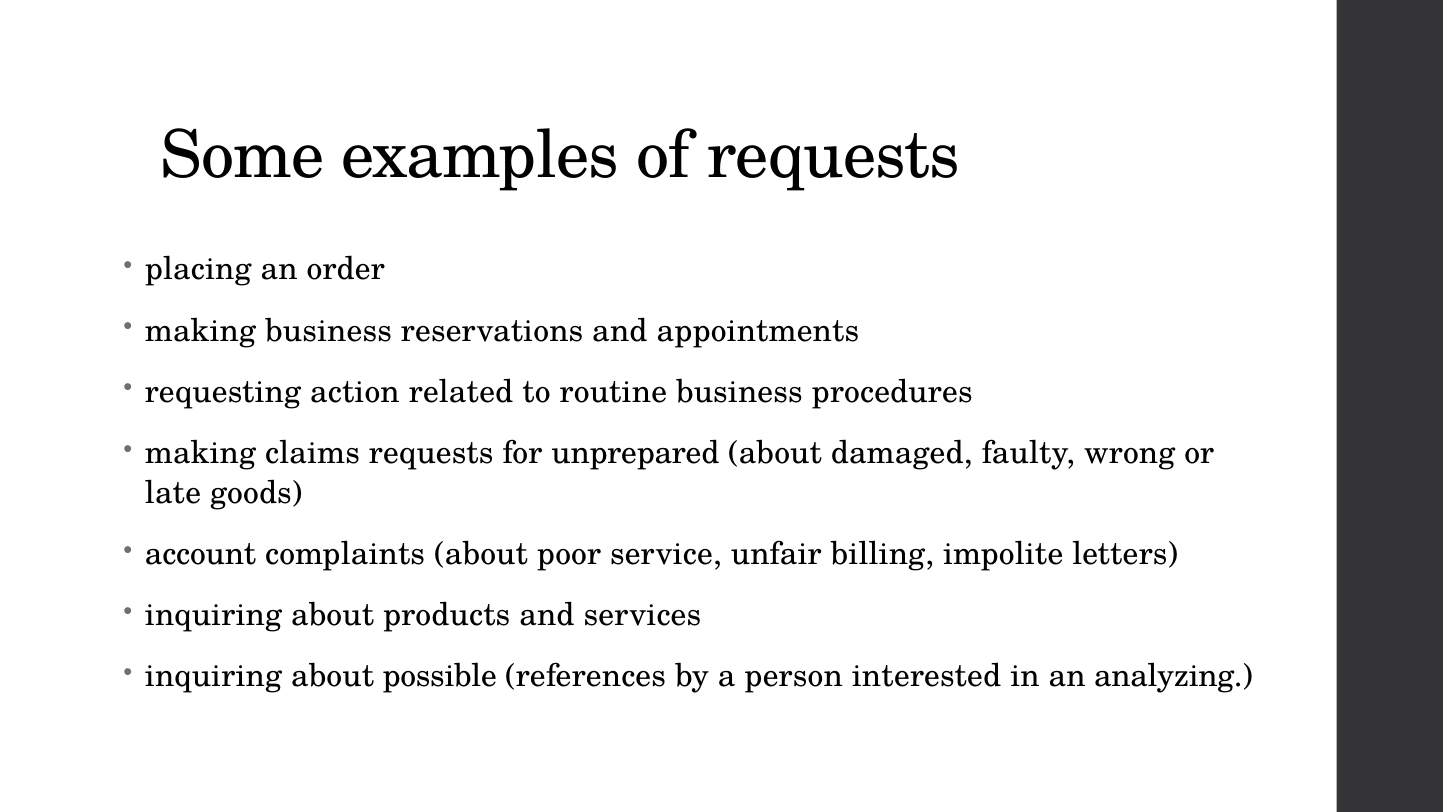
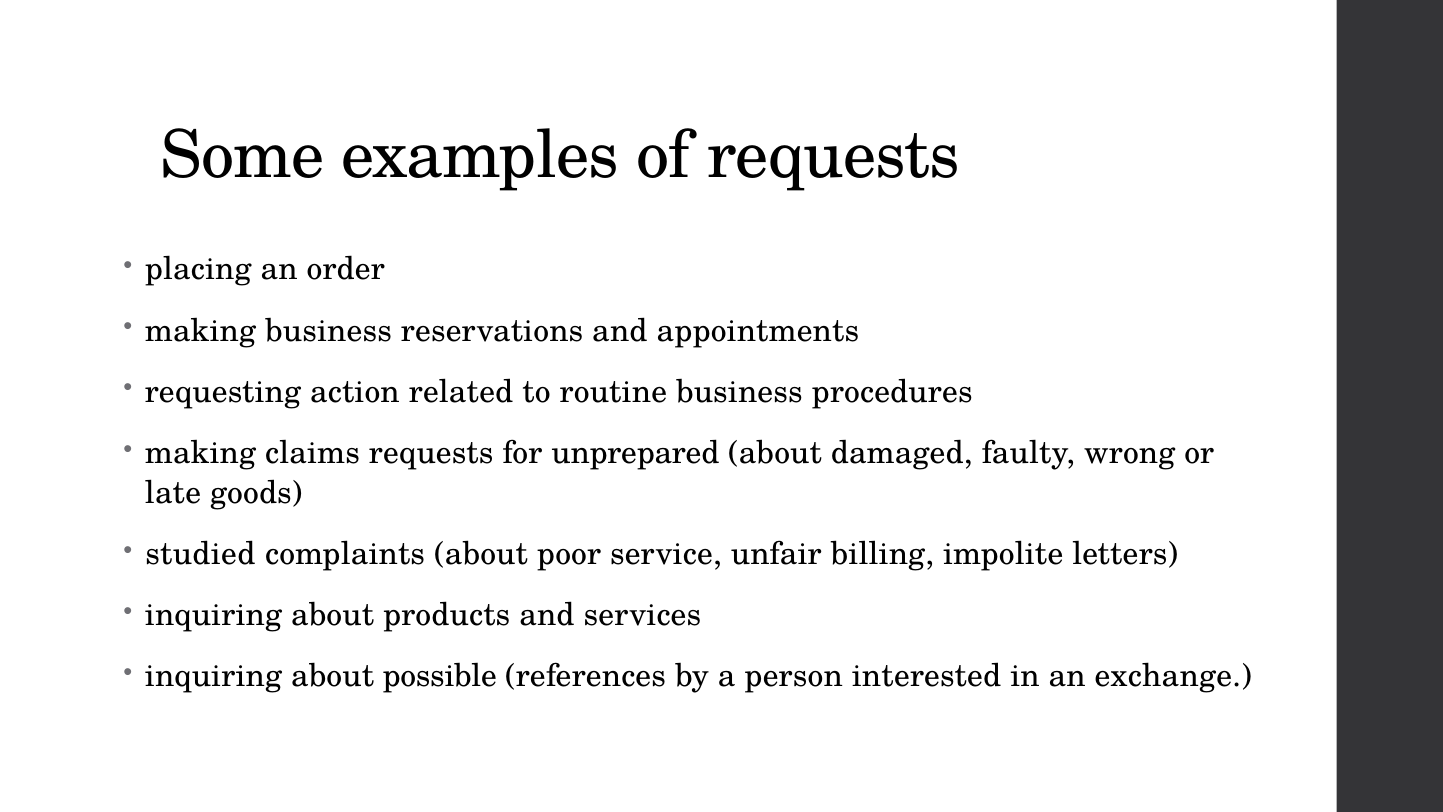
account: account -> studied (200, 554)
analyzing: analyzing -> exchange (1173, 676)
